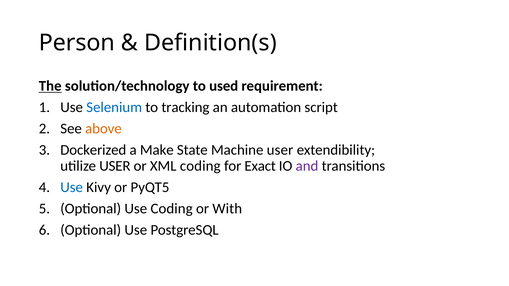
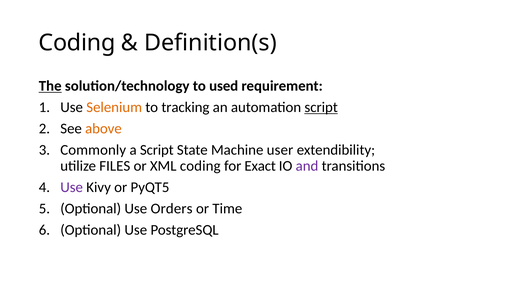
Person: Person -> Coding (77, 43)
Selenium colour: blue -> orange (114, 107)
script underline: none -> present (321, 107)
Dockerized: Dockerized -> Commonly (93, 150)
a Make: Make -> Script (157, 150)
utilize USER: USER -> FILES (115, 166)
Use colour: blue -> purple (72, 187)
Use Coding: Coding -> Orders (172, 209)
With: With -> Time (227, 209)
